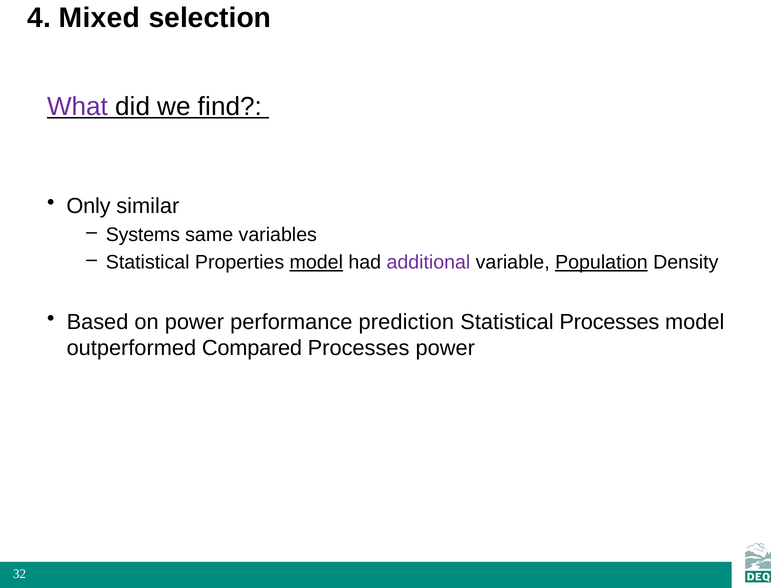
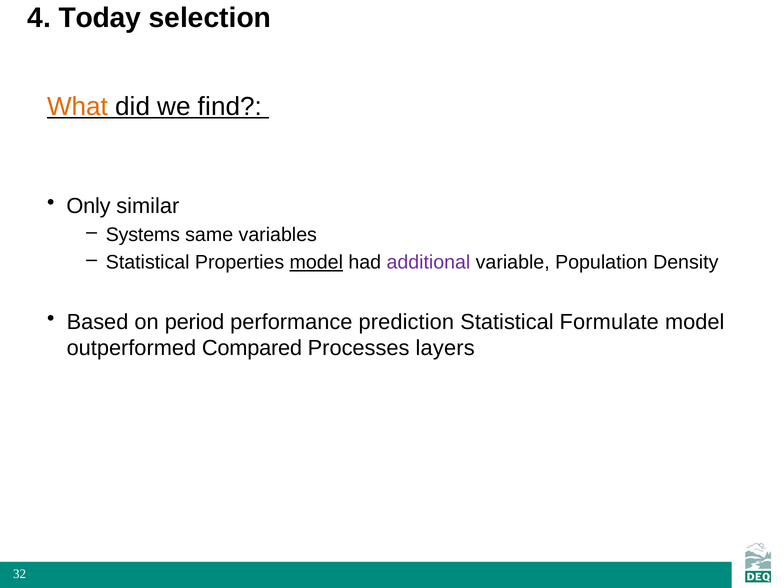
Mixed: Mixed -> Today (100, 18)
What colour: purple -> orange (78, 106)
Population underline: present -> none (601, 262)
on power: power -> period (195, 322)
Statistical Processes: Processes -> Formulate (609, 322)
Processes power: power -> layers (445, 348)
